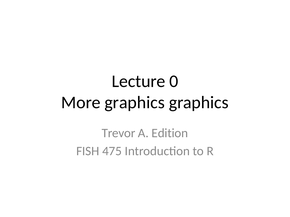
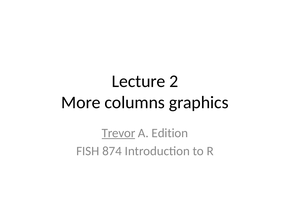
0: 0 -> 2 (174, 81)
More graphics: graphics -> columns (135, 103)
Trevor underline: none -> present (118, 133)
475: 475 -> 874 (112, 151)
